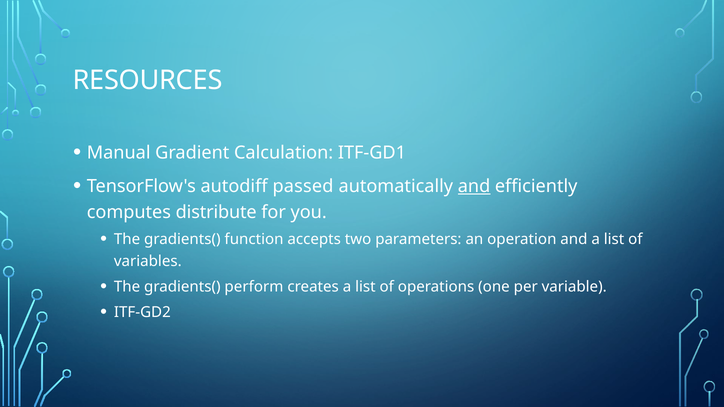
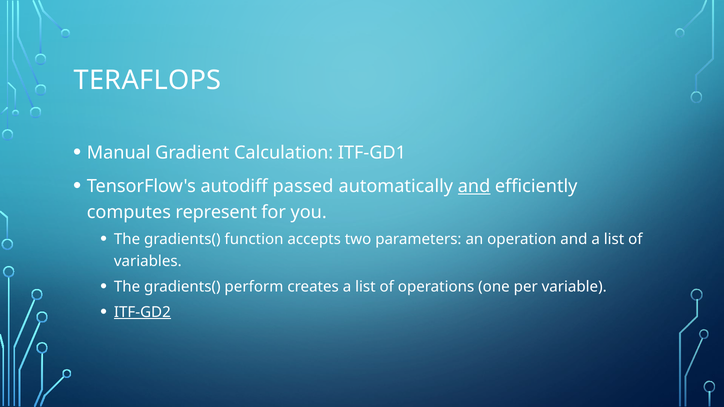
RESOURCES: RESOURCES -> TERAFLOPS (147, 80)
distribute: distribute -> represent (216, 212)
ITF-GD2 underline: none -> present (142, 312)
